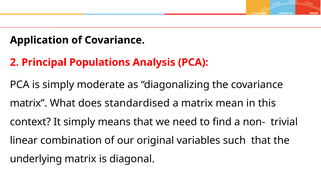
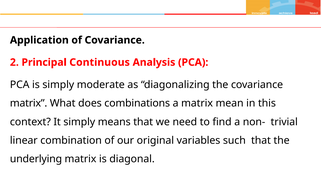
Populations: Populations -> Continuous (100, 63)
standardised: standardised -> combinations (137, 104)
